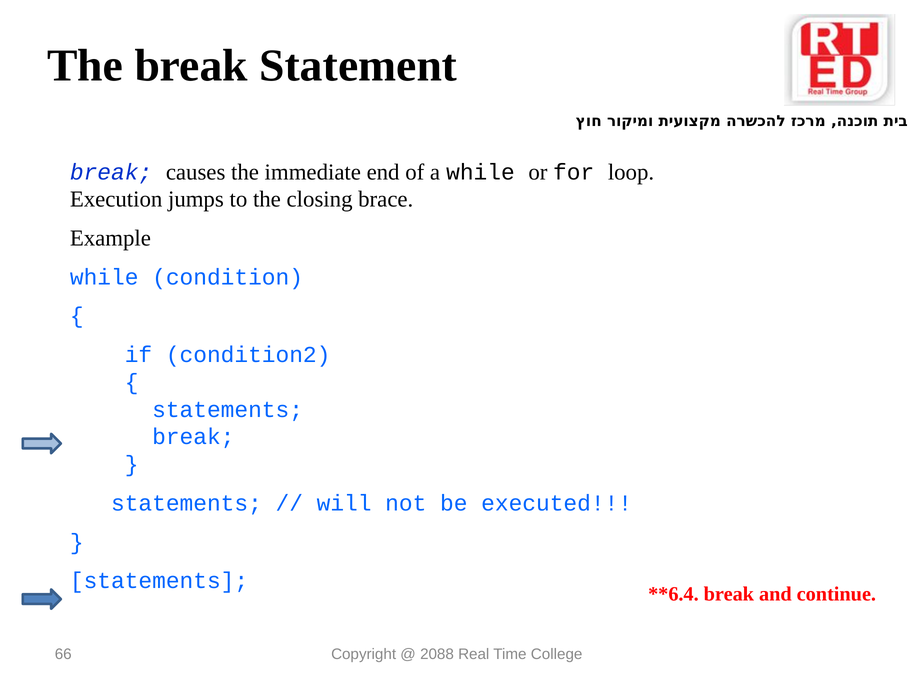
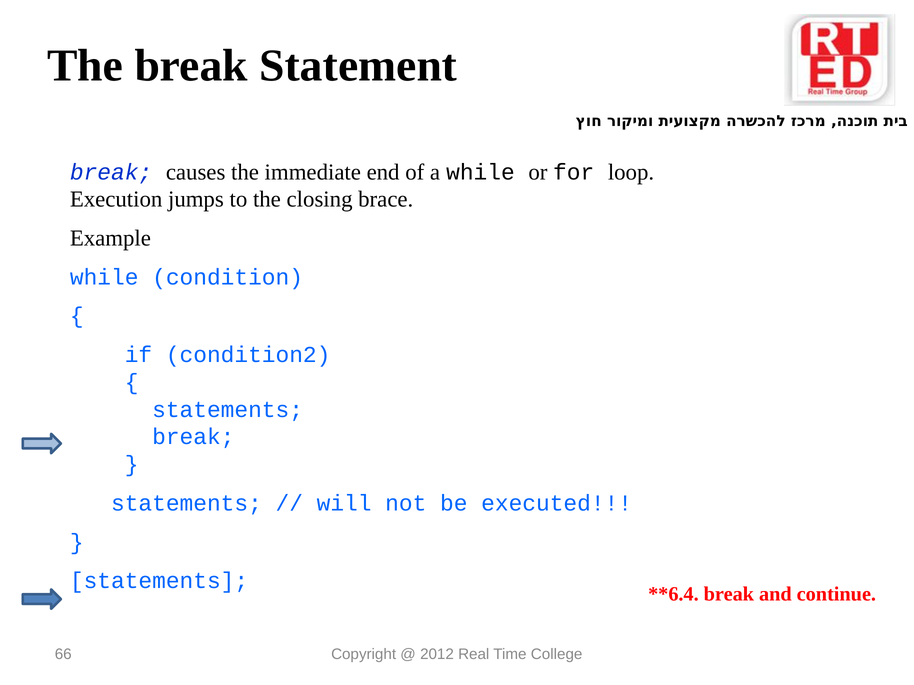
2088: 2088 -> 2012 (437, 655)
